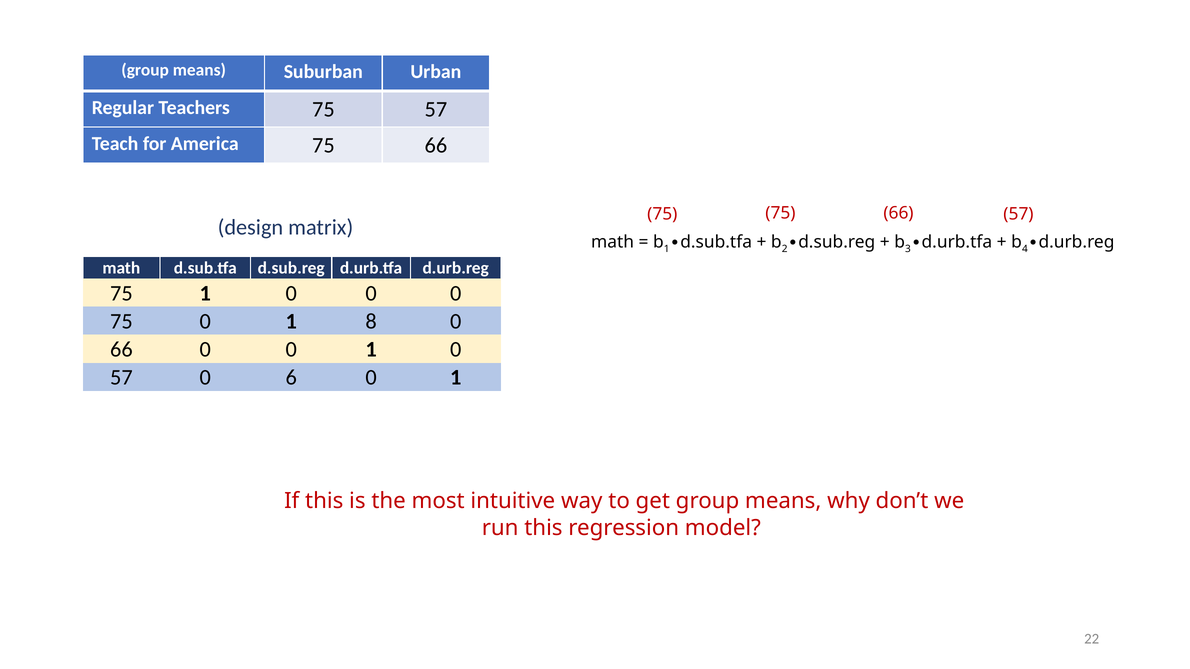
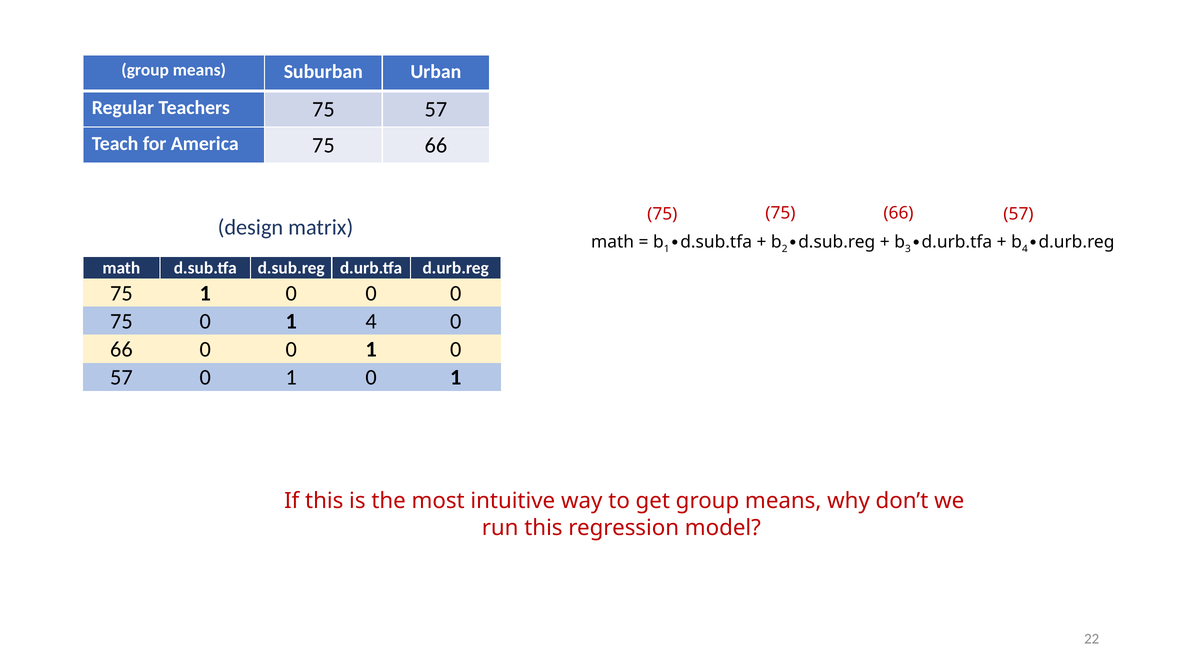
1 8: 8 -> 4 (371, 321)
57 0 6: 6 -> 1 (291, 378)
